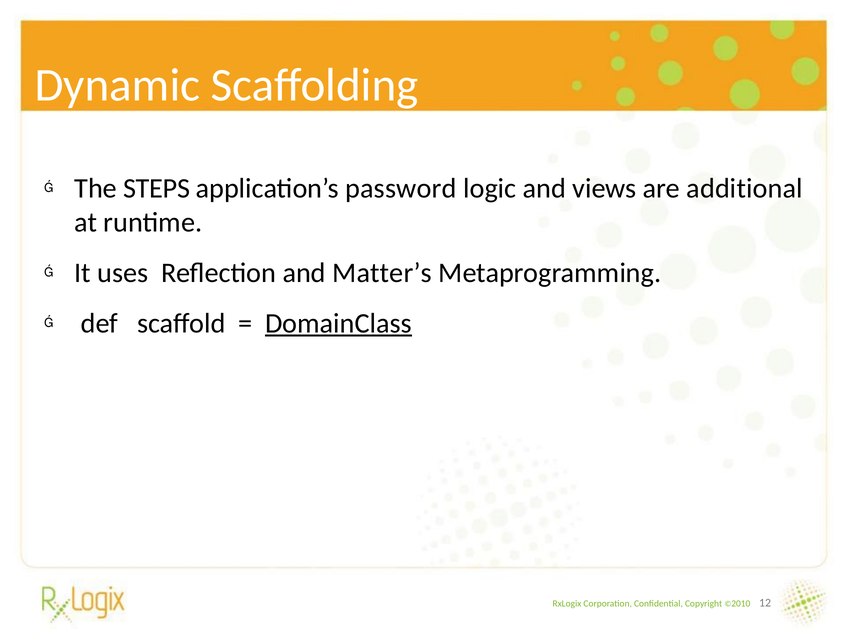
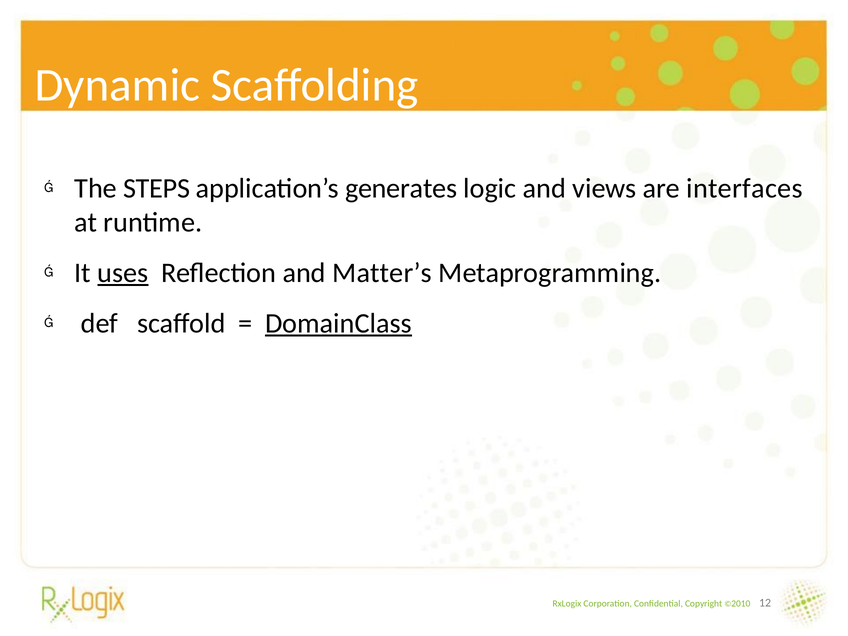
password: password -> generates (401, 189)
additional: additional -> interfaces (745, 189)
uses underline: none -> present (123, 273)
